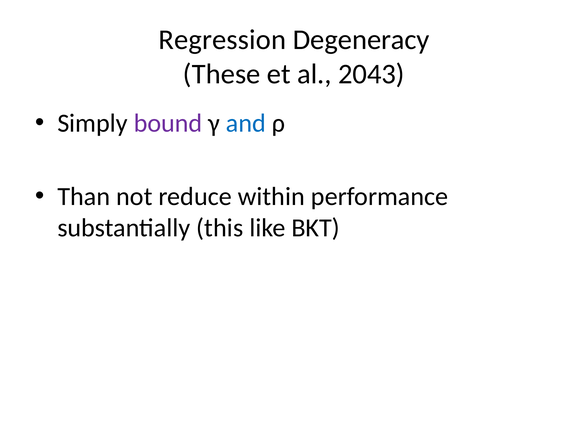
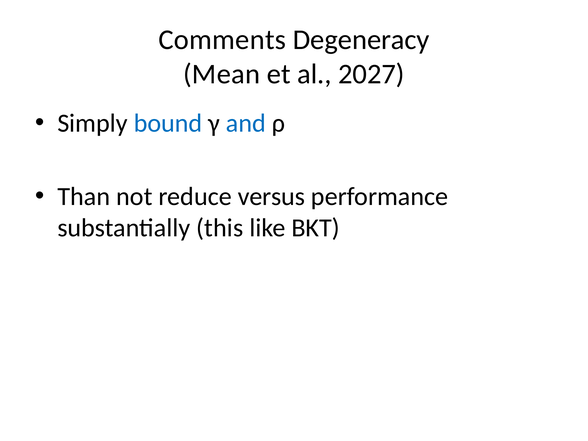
Regression: Regression -> Comments (222, 40)
These: These -> Mean (222, 74)
2043: 2043 -> 2027 (371, 74)
bound colour: purple -> blue (168, 123)
within: within -> versus (271, 197)
